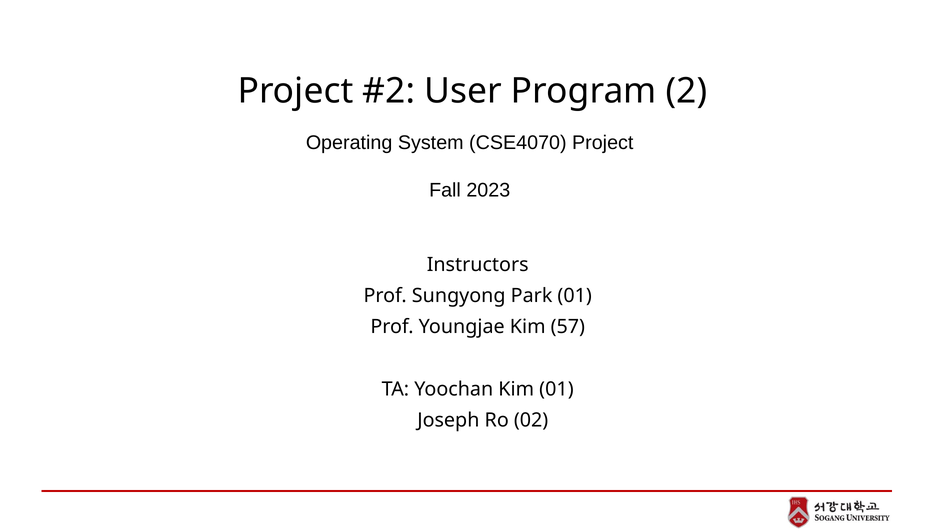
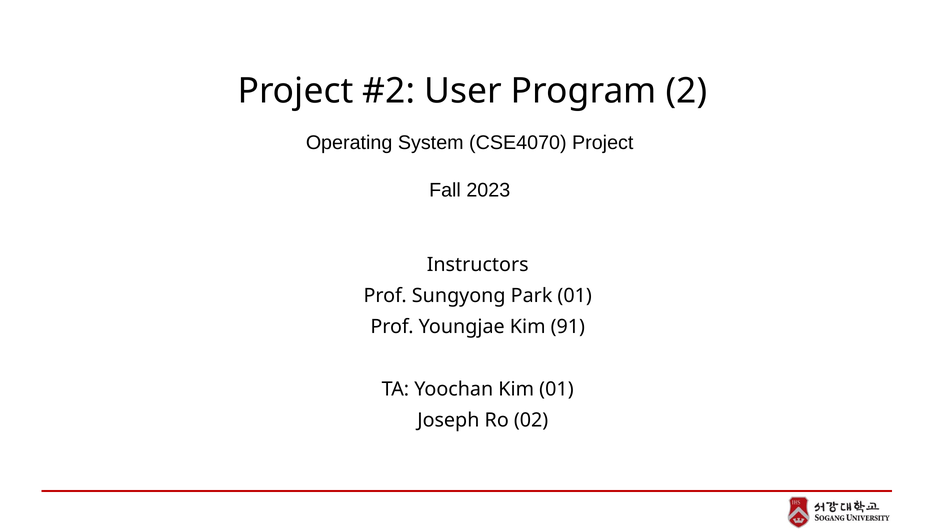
57: 57 -> 91 (568, 327)
